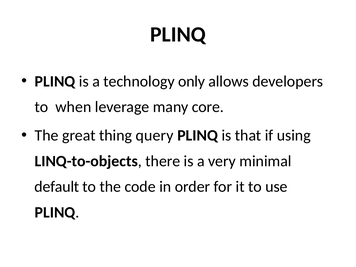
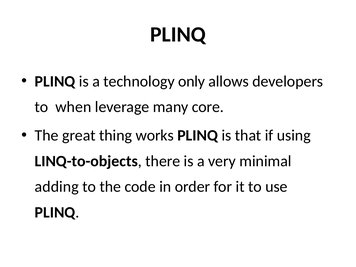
query: query -> works (155, 135)
default: default -> adding (57, 187)
